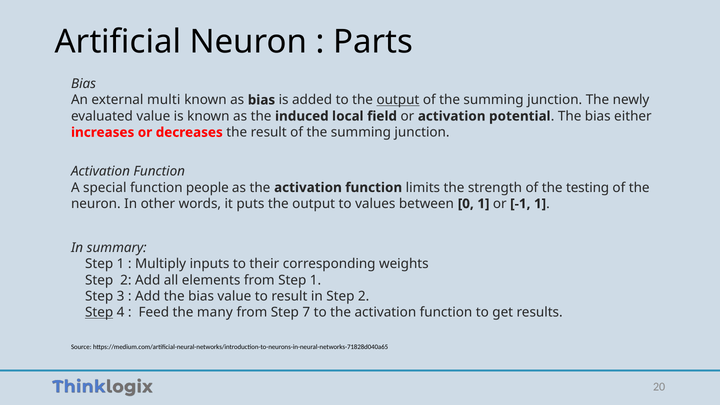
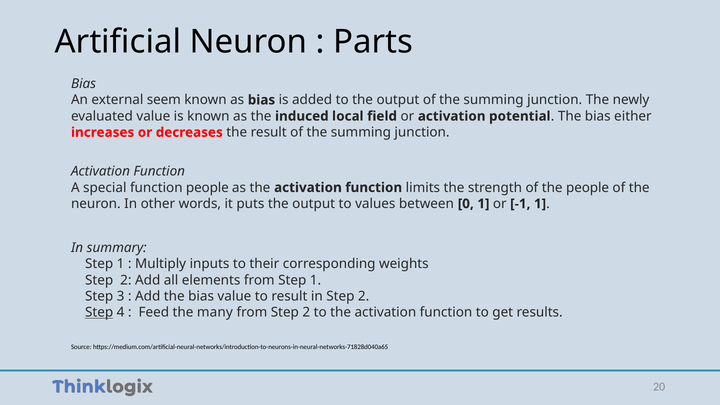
multi: multi -> seem (164, 100)
output underline: present -> none (398, 100)
the testing: testing -> people (588, 188)
from Step 7: 7 -> 2 (306, 312)
